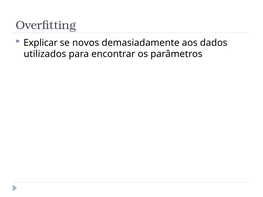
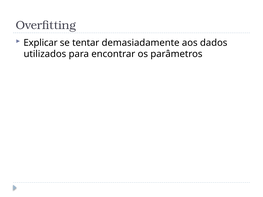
novos: novos -> tentar (86, 43)
